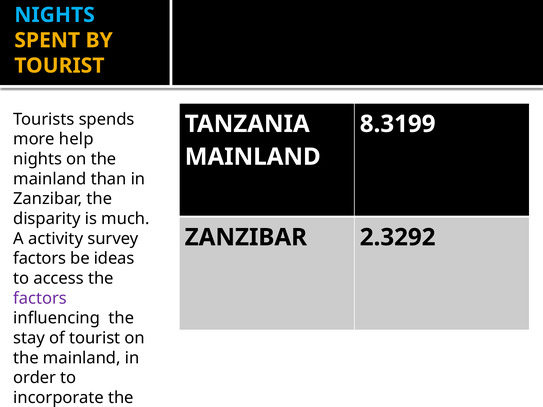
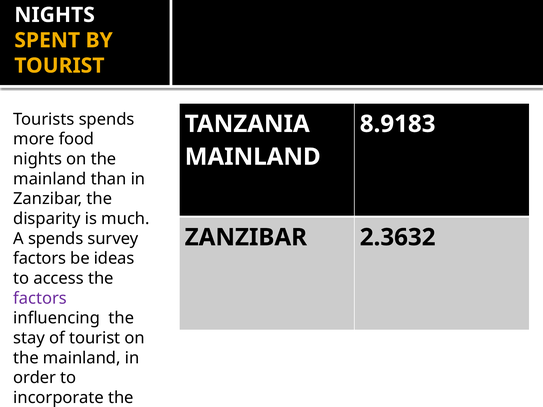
NIGHTS colour: light blue -> white (55, 15)
8.3199: 8.3199 -> 8.9183 (398, 124)
help: help -> food (76, 139)
2.3292: 2.3292 -> 2.3632 (398, 237)
A activity: activity -> spends (56, 239)
